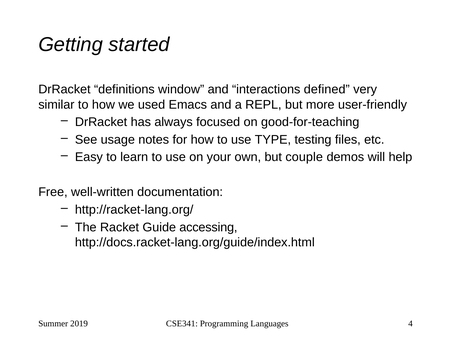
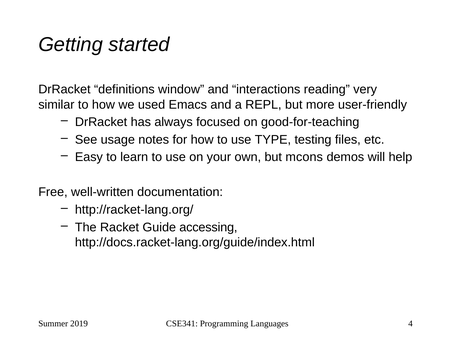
defined: defined -> reading (327, 90)
couple: couple -> mcons (304, 157)
